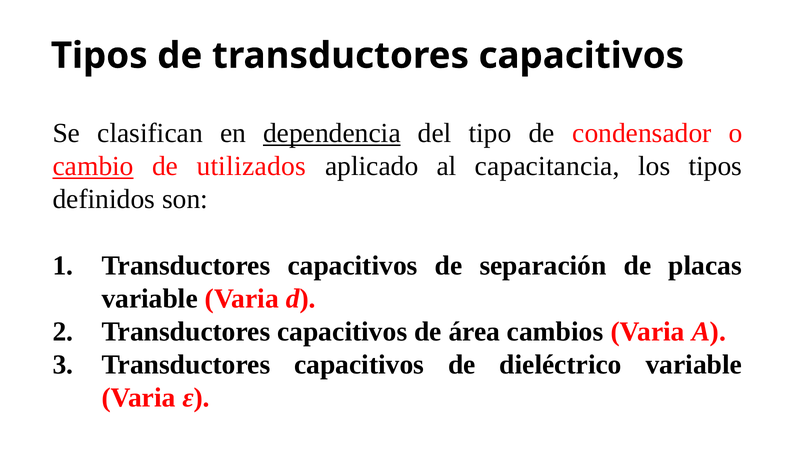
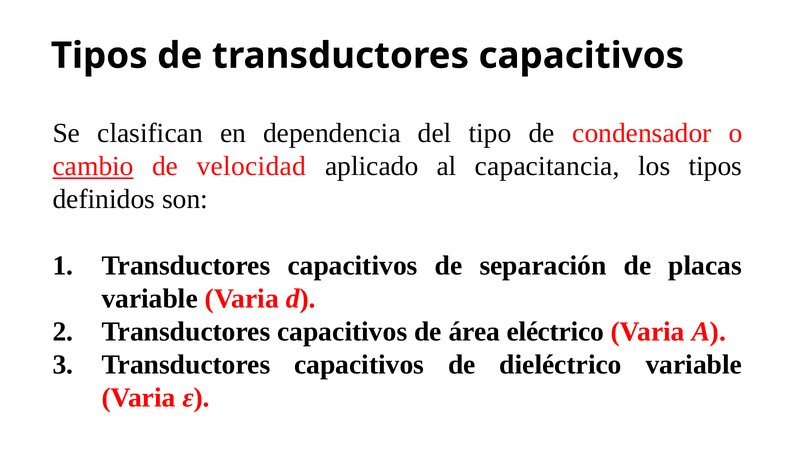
dependencia underline: present -> none (332, 133)
utilizados: utilizados -> velocidad (251, 166)
cambios: cambios -> eléctrico (555, 332)
